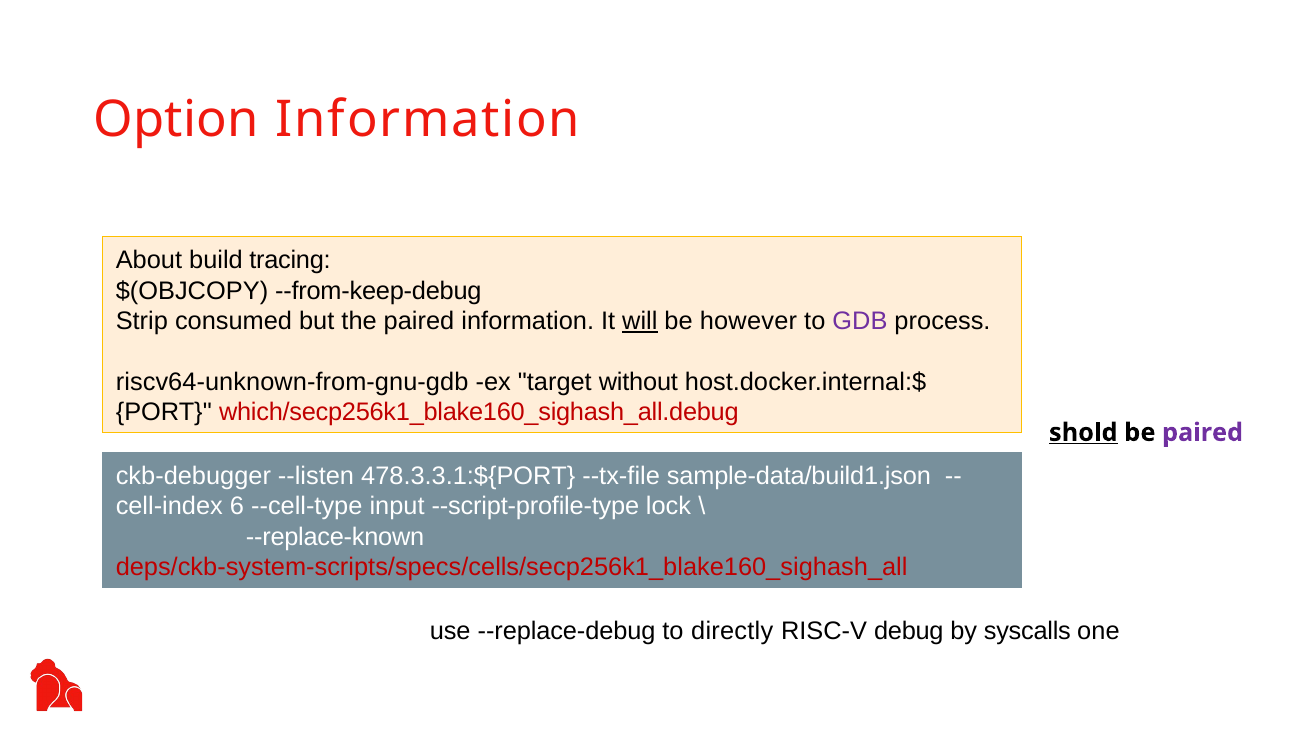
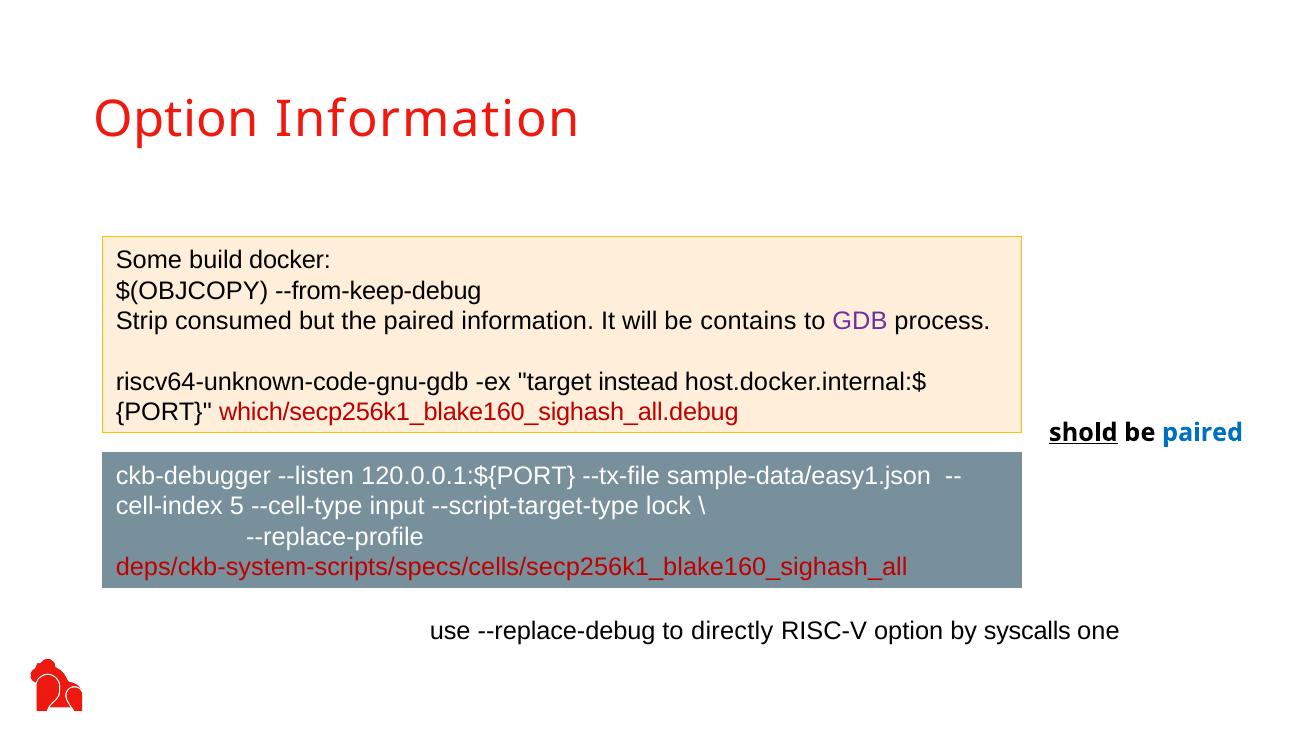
About: About -> Some (149, 261)
tracing: tracing -> docker (290, 261)
will underline: present -> none (640, 321)
however: however -> contains (748, 321)
riscv64-unknown-from-gnu-gdb: riscv64-unknown-from-gnu-gdb -> riscv64-unknown-code-gnu-gdb (292, 382)
without: without -> instead (638, 382)
paired colour: purple -> blue (1203, 433)
478.3.3.1:${PORT: 478.3.3.1:${PORT -> 120.0.0.1:${PORT (468, 477)
sample-data/build1.json: sample-data/build1.json -> sample-data/easy1.json (799, 477)
6: 6 -> 5 (237, 507)
--script-profile-type: --script-profile-type -> --script-target-type (535, 507)
--replace-known: --replace-known -> --replace-profile (335, 537)
RISC-V debug: debug -> option (909, 631)
